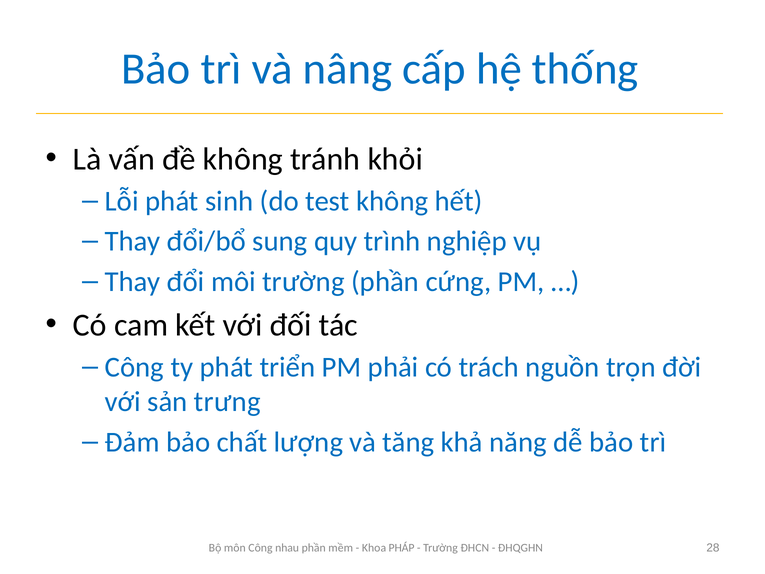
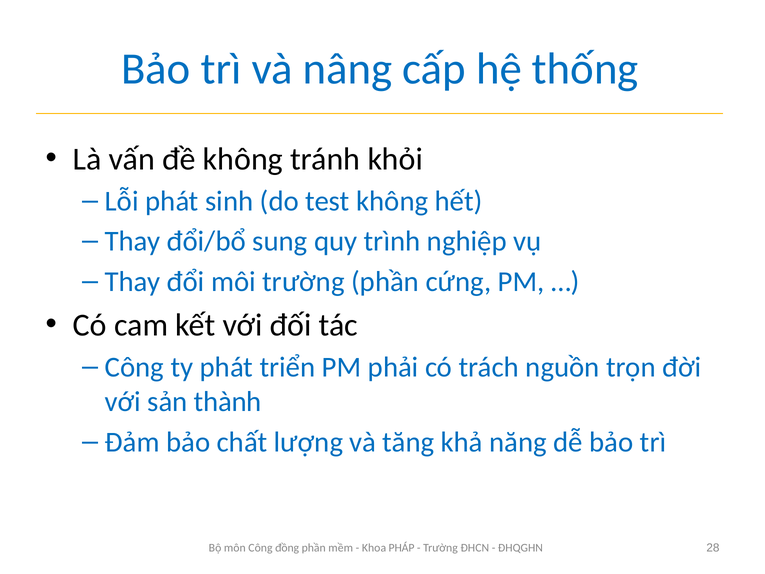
trưng: trưng -> thành (228, 402)
nhau: nhau -> đồng (287, 548)
